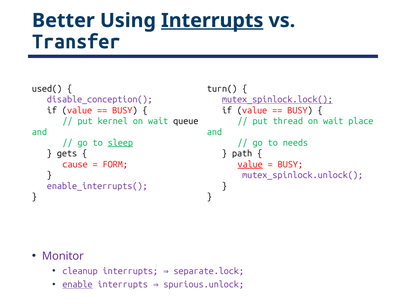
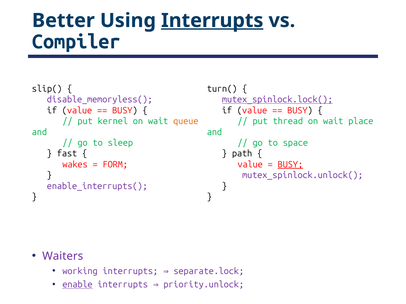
Transfer: Transfer -> Compiler (76, 42)
used(: used( -> slip( (47, 89)
disable_conception(: disable_conception( -> disable_memoryless( (100, 100)
queue colour: black -> orange (186, 121)
sleep underline: present -> none (120, 143)
needs: needs -> space (295, 143)
gets: gets -> fast (67, 154)
cause: cause -> wakes (75, 165)
value underline: present -> none (250, 165)
BUSY underline: none -> present (290, 165)
Monitor: Monitor -> Waiters (63, 257)
cleanup: cleanup -> working (80, 271)
spurious.unlock: spurious.unlock -> priority.unlock (204, 285)
